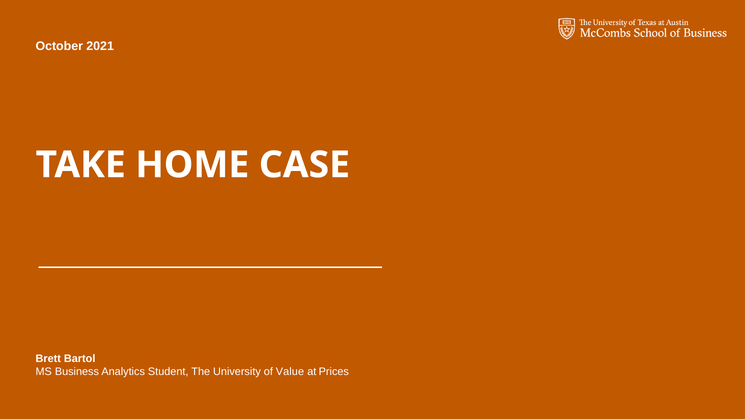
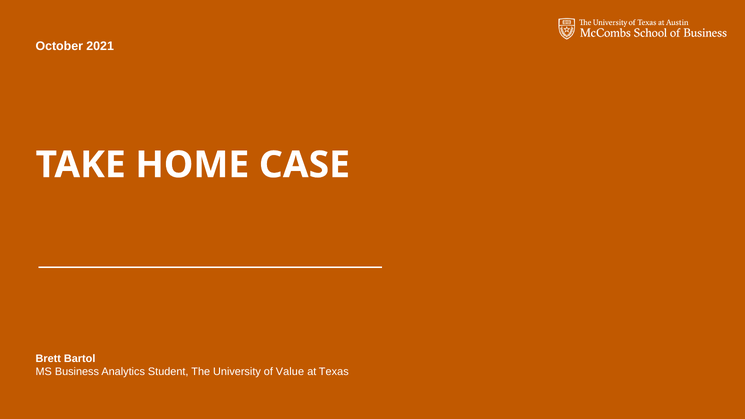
Prices: Prices -> Texas (334, 372)
